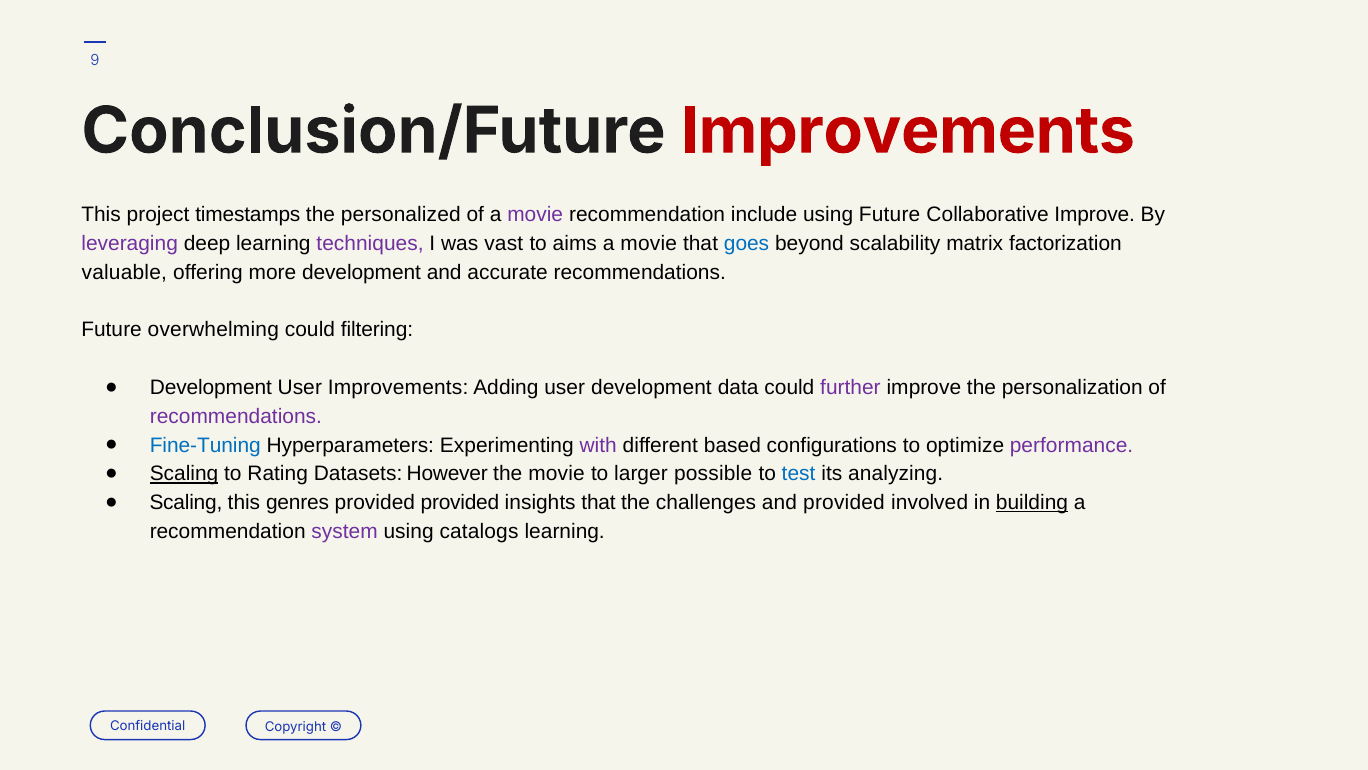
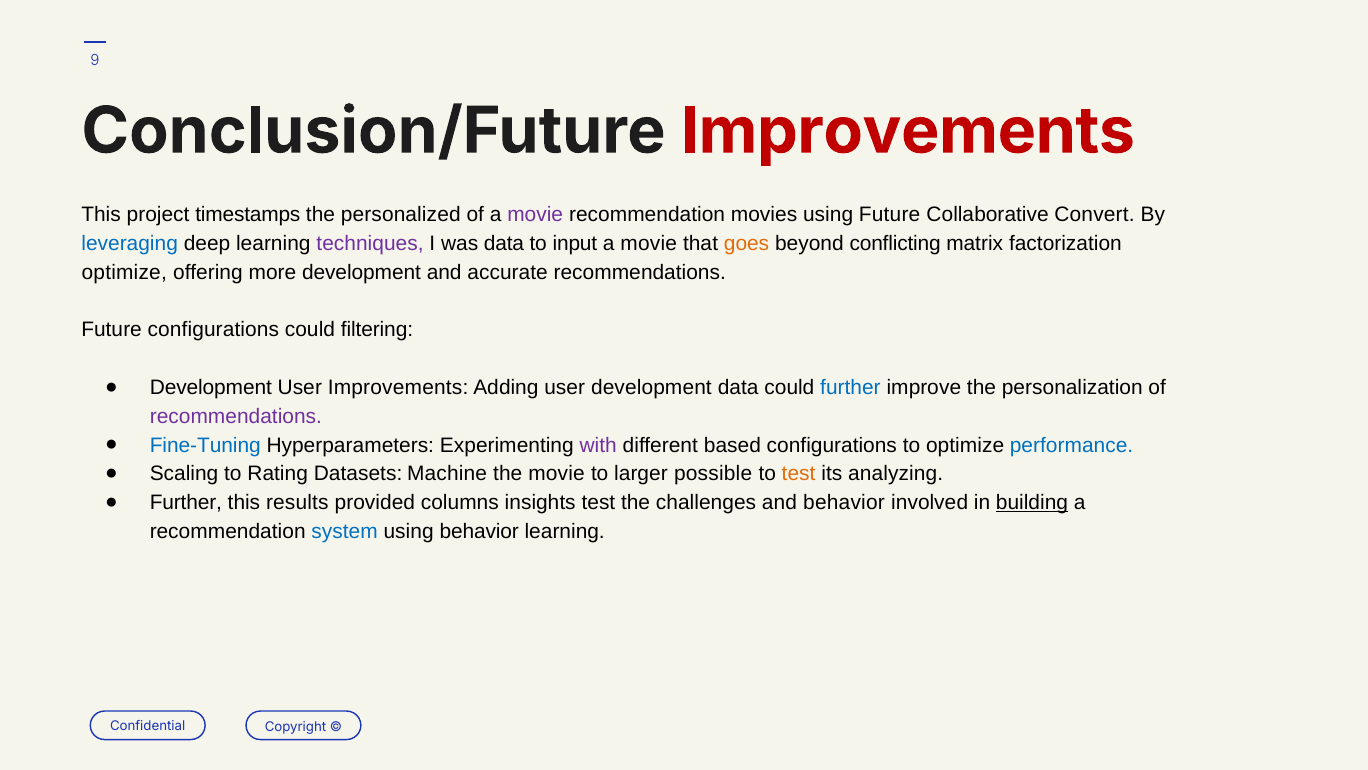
include: include -> movies (764, 214)
Collaborative Improve: Improve -> Convert (1095, 214)
leveraging colour: purple -> blue (130, 243)
was vast: vast -> data (504, 243)
aims: aims -> input (575, 243)
goes colour: blue -> orange (747, 243)
scalability: scalability -> conflicting (895, 243)
valuable: valuable -> optimize (124, 272)
Future overwhelming: overwhelming -> configurations (213, 330)
further colour: purple -> blue (850, 387)
performance colour: purple -> blue (1072, 445)
Scaling underline: present -> none (184, 474)
However: However -> Machine (447, 474)
test colour: blue -> orange (799, 474)
Scaling: Scaling -> Further (186, 502)
genres: genres -> results (297, 502)
provided provided: provided -> columns (460, 502)
insights that: that -> test (598, 502)
and provided: provided -> behavior (844, 502)
system colour: purple -> blue (345, 531)
using catalogs: catalogs -> behavior (479, 531)
